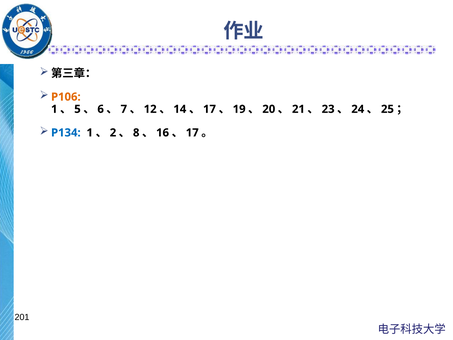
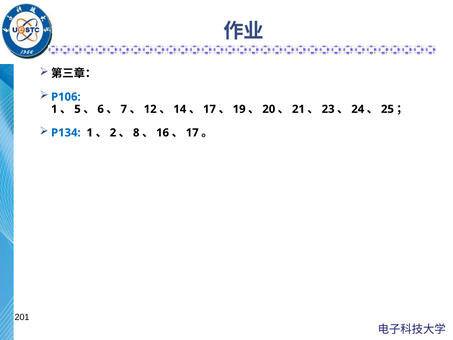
P106 colour: orange -> blue (66, 97)
